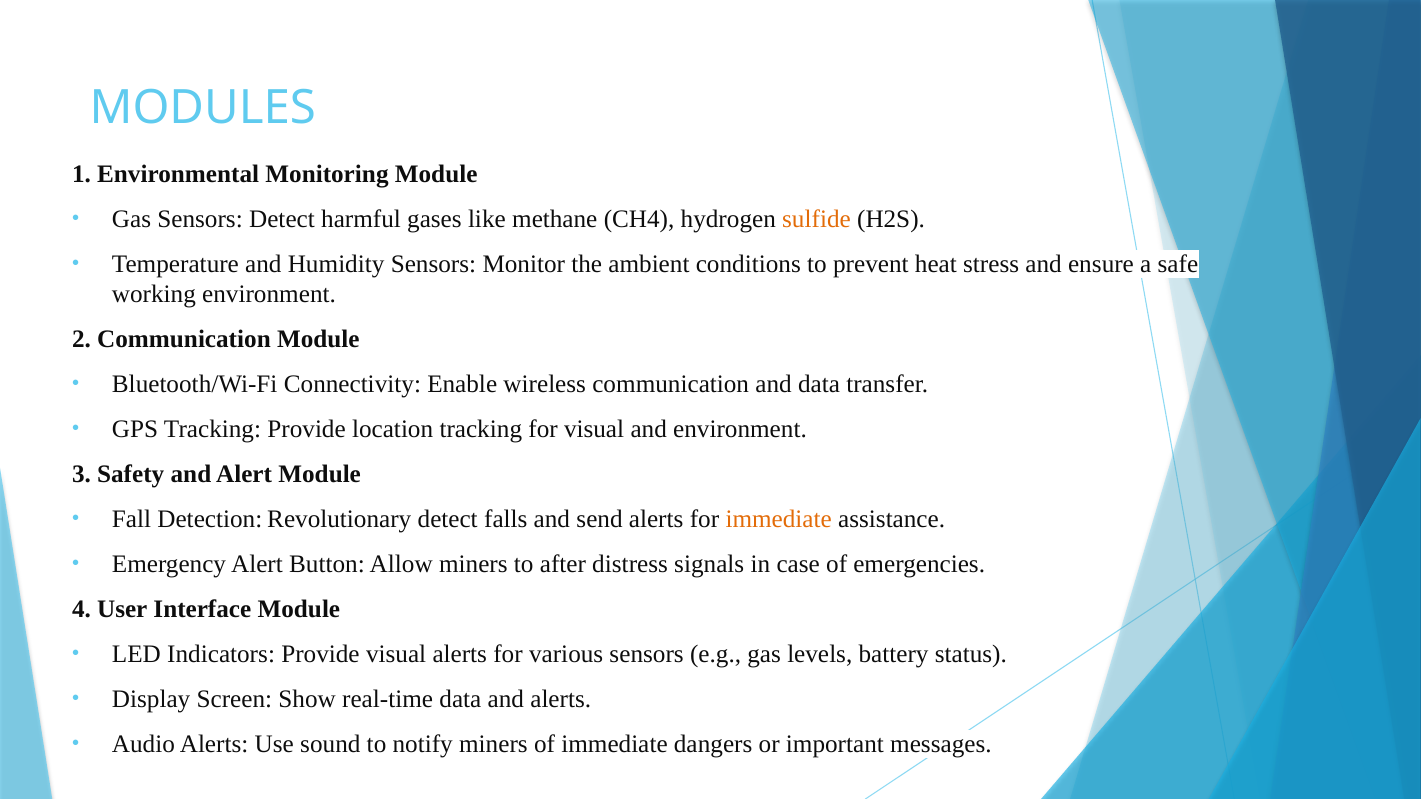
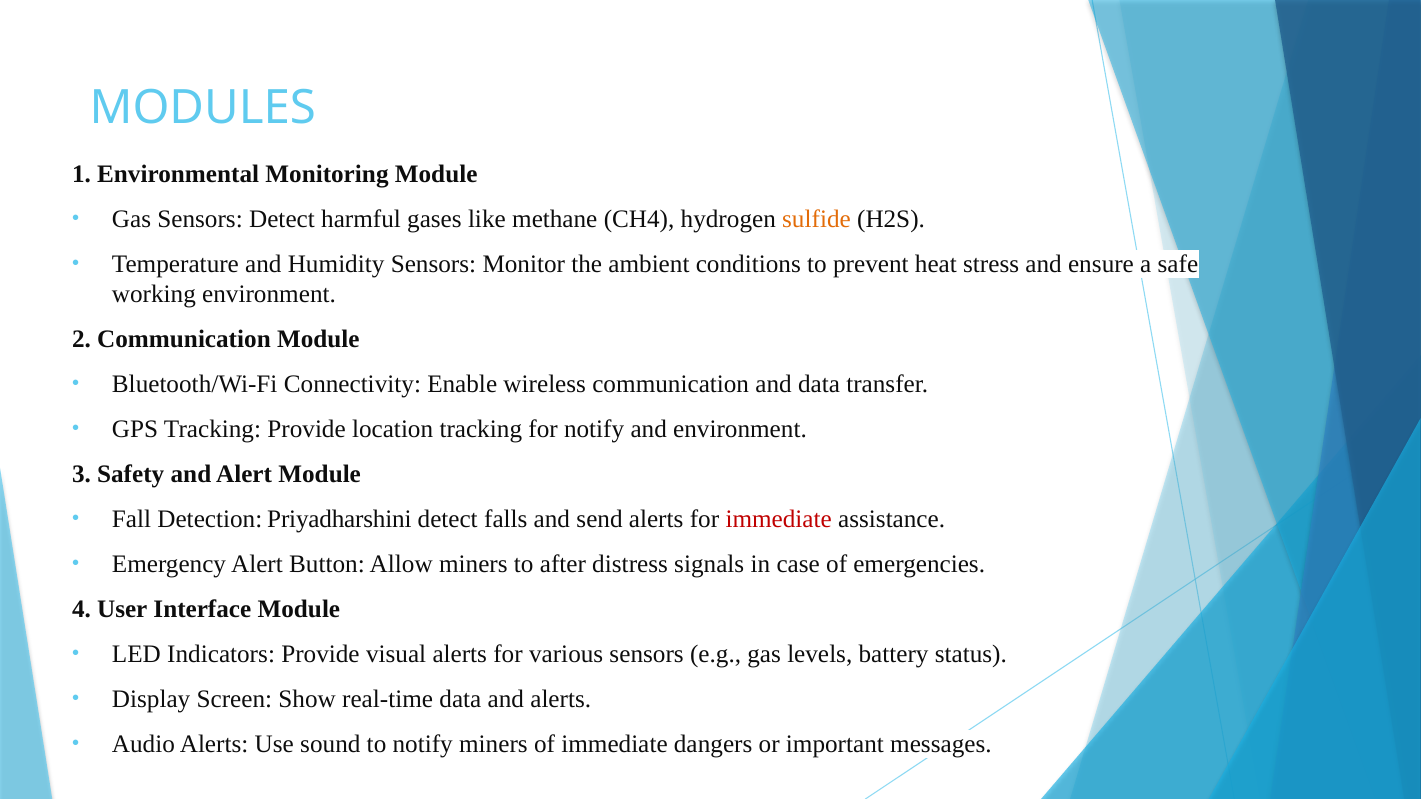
for visual: visual -> notify (594, 429)
Revolutionary: Revolutionary -> Priyadharshini (339, 519)
immediate colour: orange -> red (779, 519)
